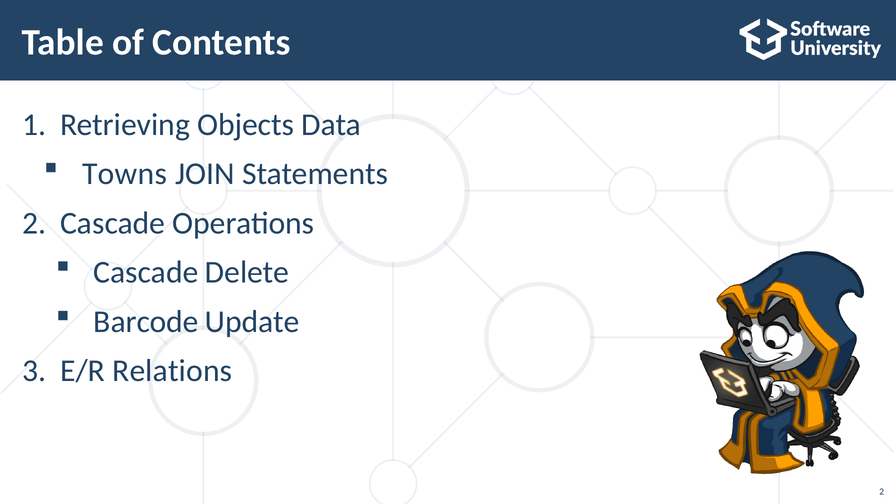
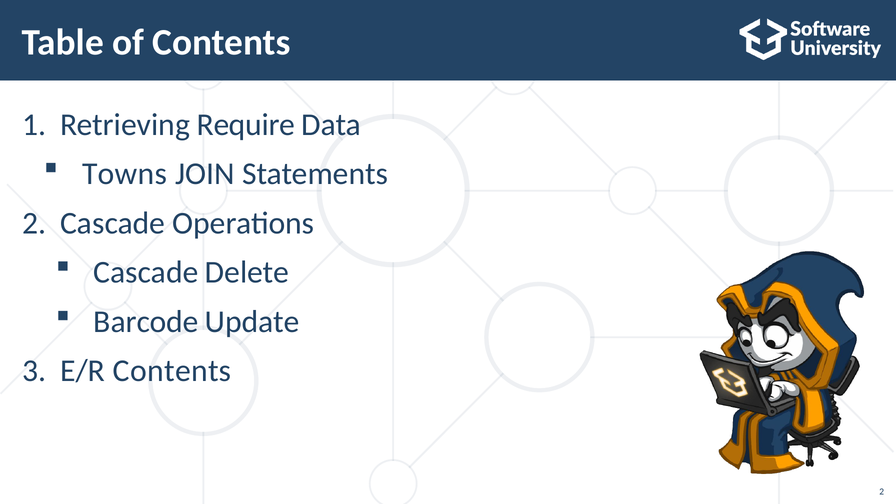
Objects: Objects -> Require (246, 125)
E/R Relations: Relations -> Contents (172, 371)
